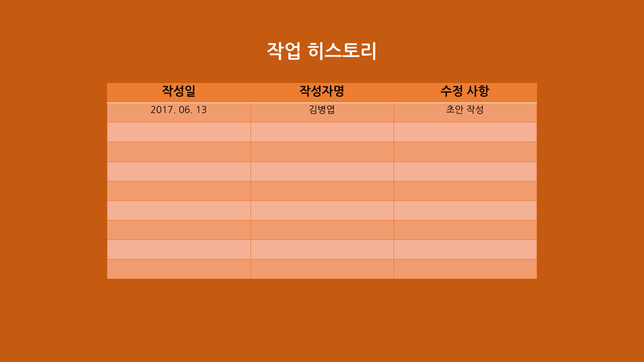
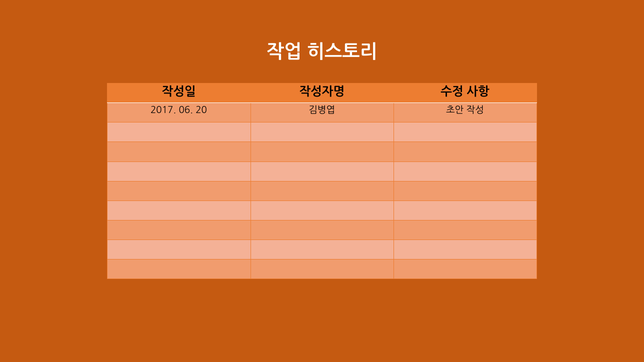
13: 13 -> 20 (201, 110)
